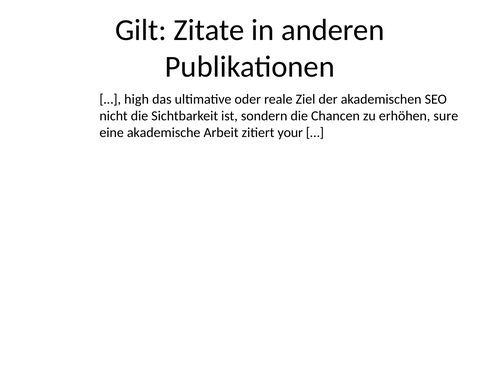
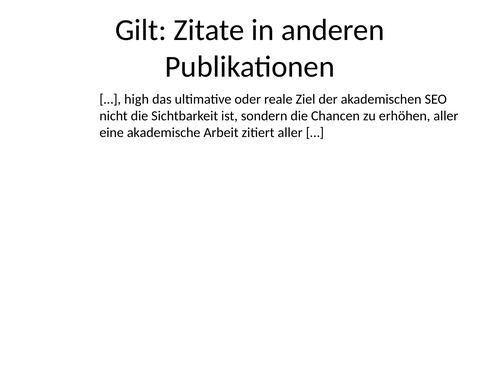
erhöhen sure: sure -> aller (446, 116)
zitiert your: your -> aller (290, 133)
